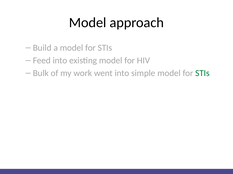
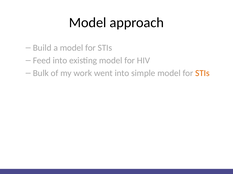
STIs colour: green -> orange (202, 73)
